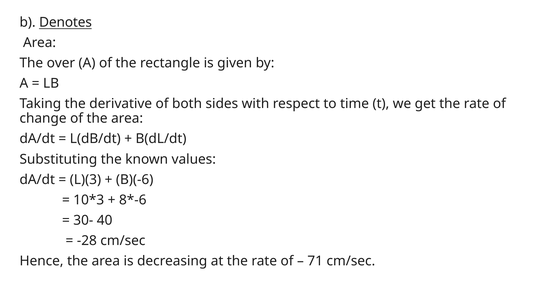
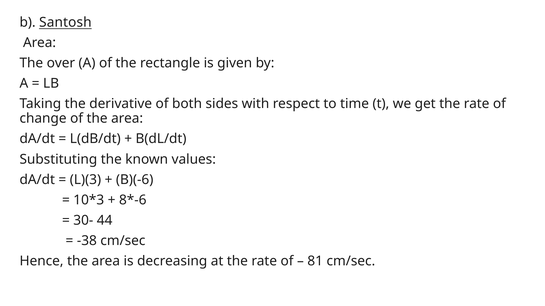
Denotes: Denotes -> Santosh (65, 22)
40: 40 -> 44 (105, 221)
-28: -28 -> -38 (87, 241)
71: 71 -> 81 (315, 261)
